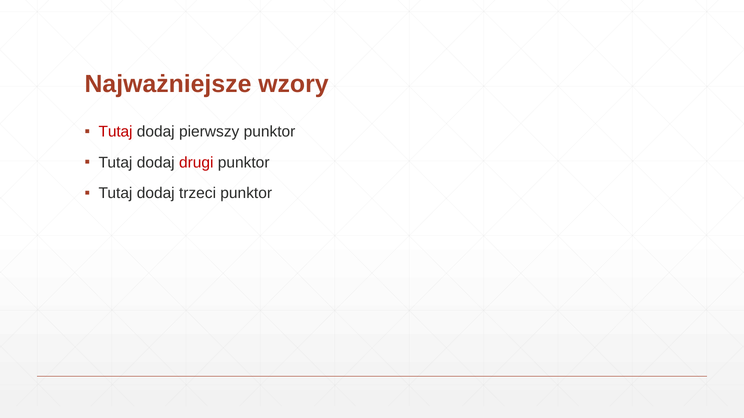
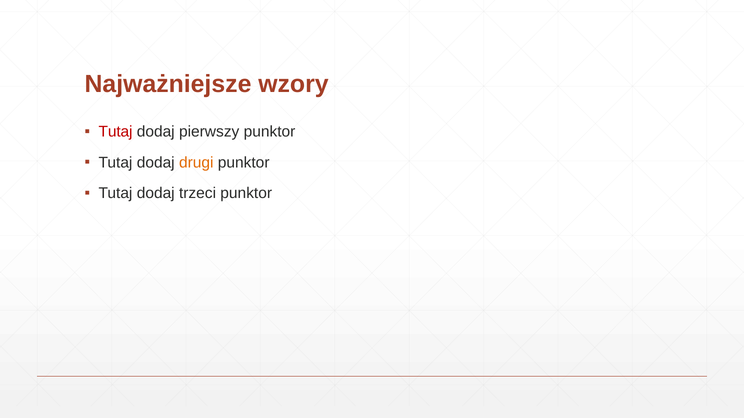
drugi colour: red -> orange (196, 163)
